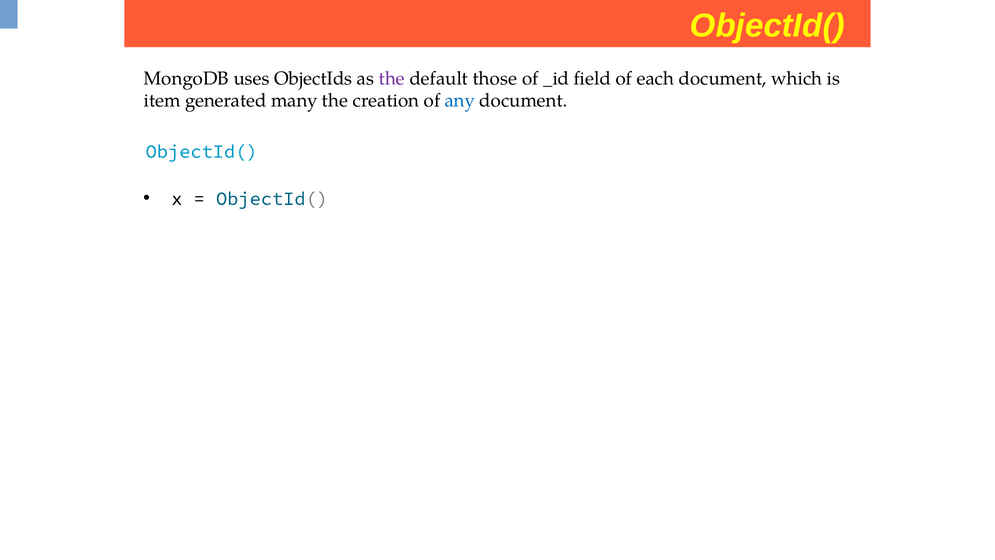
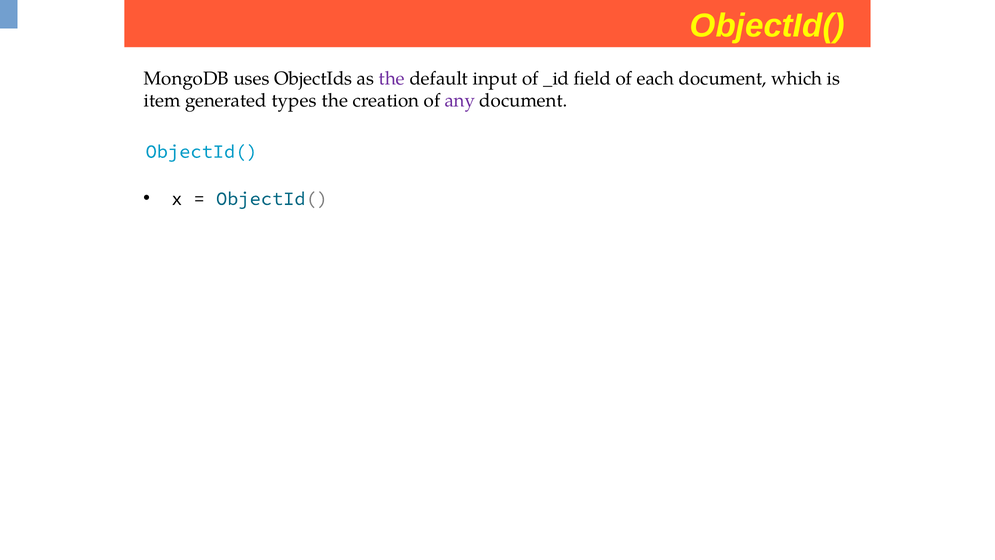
those: those -> input (495, 78)
many: many -> types (294, 101)
any colour: blue -> purple (460, 101)
